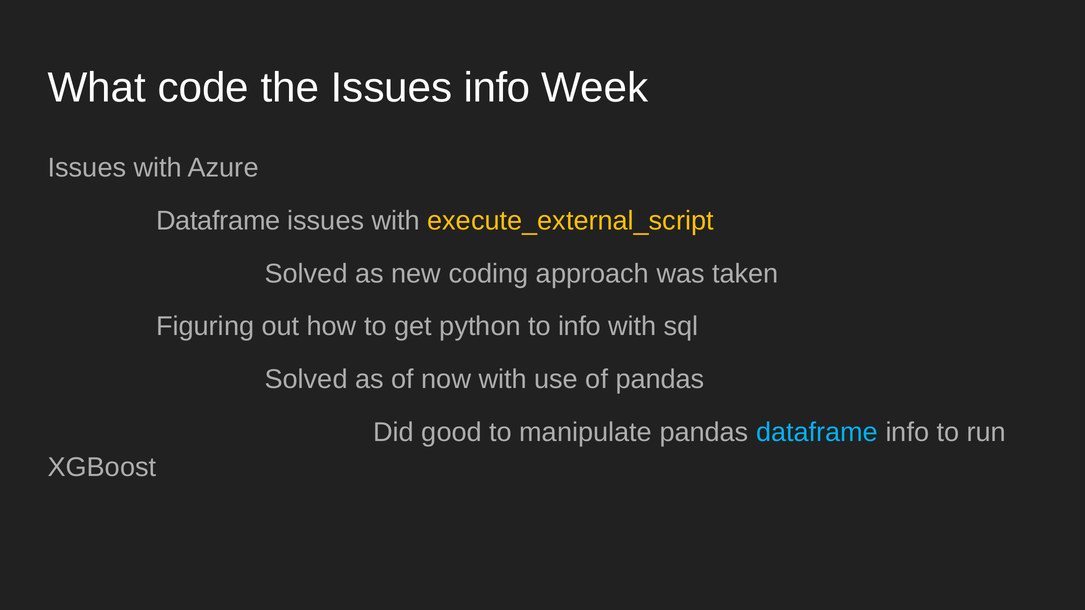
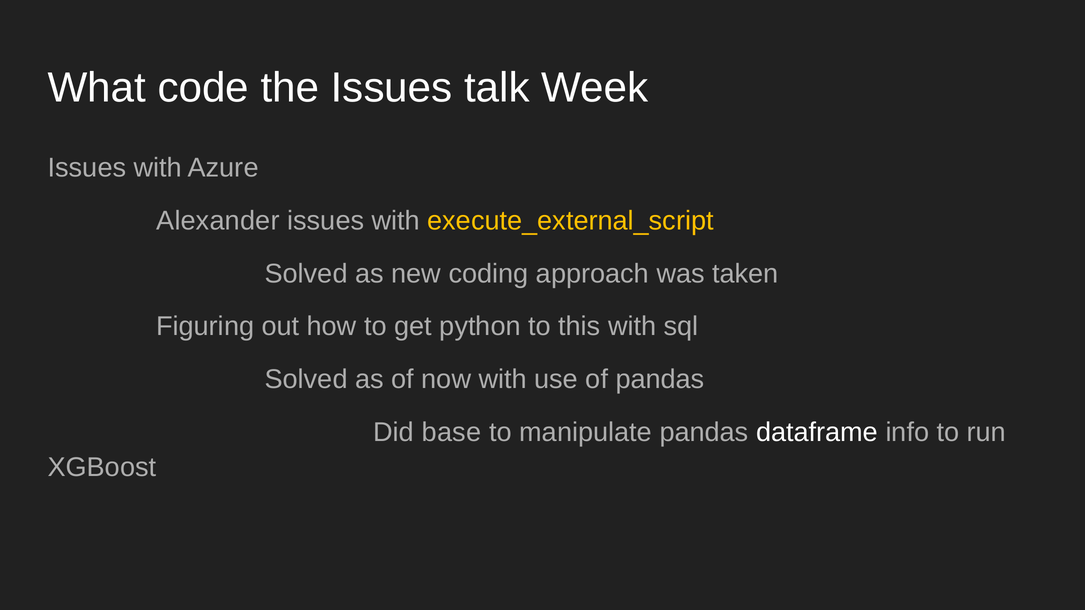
Issues info: info -> talk (497, 88)
Dataframe: Dataframe -> Alexander (218, 221)
to info: info -> this (579, 327)
good: good -> base (452, 433)
dataframe colour: light blue -> white (817, 433)
